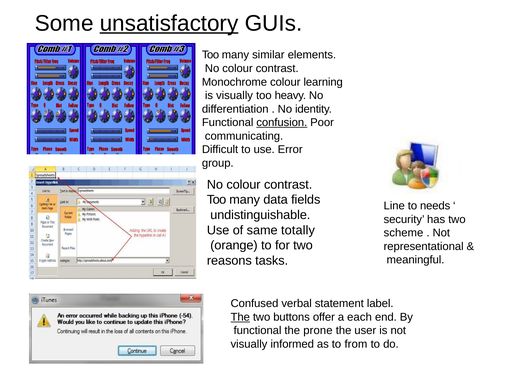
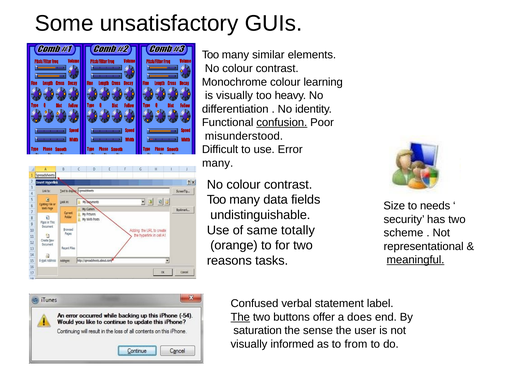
unsatisfactory underline: present -> none (169, 23)
communicating: communicating -> misunderstood (244, 136)
group: group -> many (218, 163)
Line: Line -> Size (394, 206)
meaningful underline: none -> present (416, 260)
each: each -> does (359, 317)
functional: functional -> saturation (258, 331)
prone: prone -> sense (318, 331)
